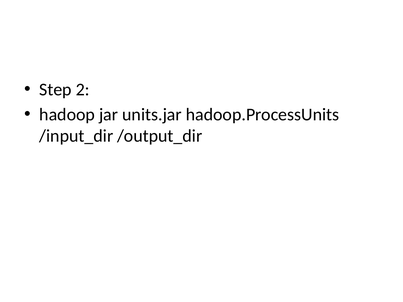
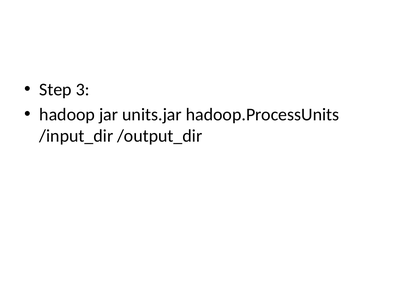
2: 2 -> 3 (83, 90)
